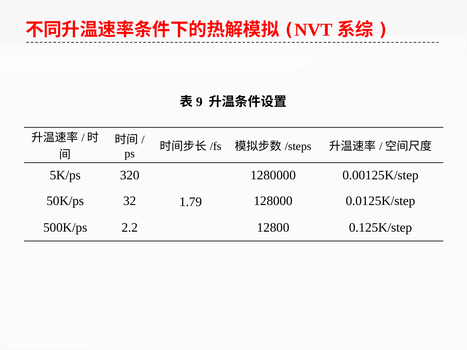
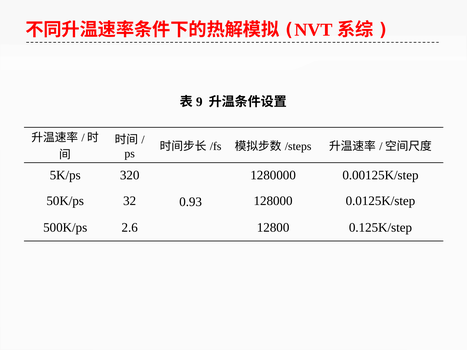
1.79: 1.79 -> 0.93 (191, 202)
2.2: 2.2 -> 2.6 (130, 228)
